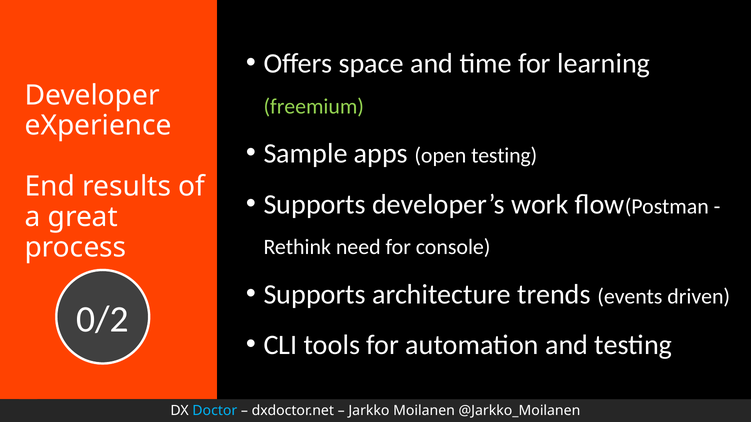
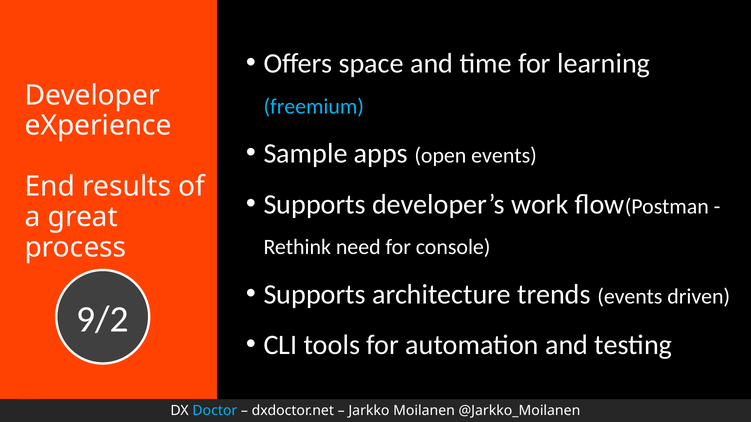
freemium colour: light green -> light blue (314, 106)
open testing: testing -> events (504, 156)
0/2: 0/2 -> 9/2 (103, 320)
